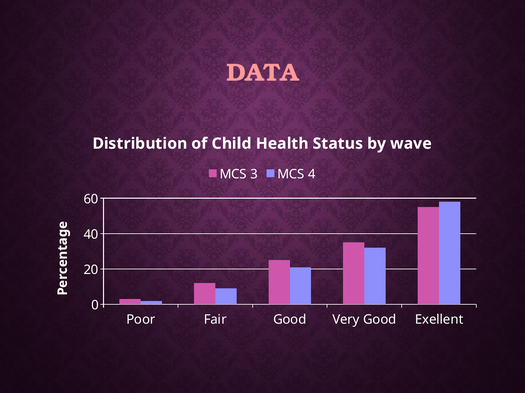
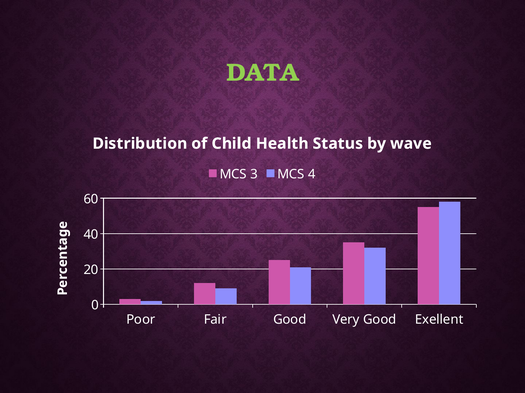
DATA colour: pink -> light green (262, 73)
